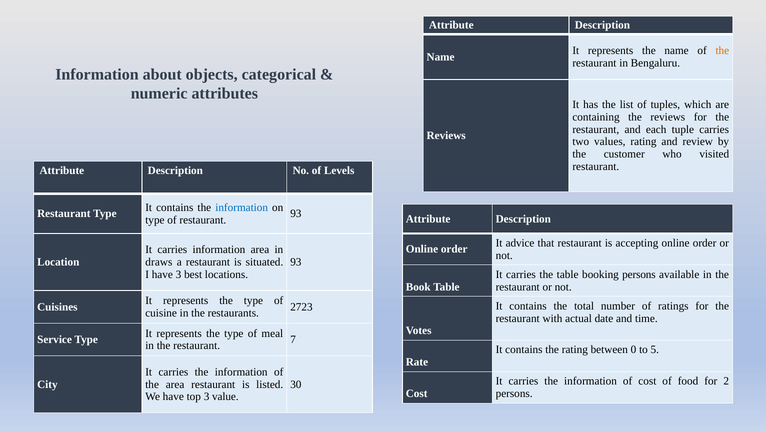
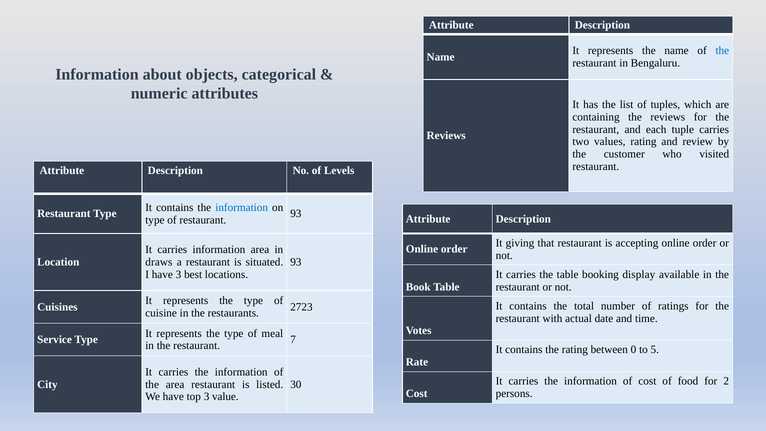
the colour: orange -> blue (722, 51)
advice: advice -> giving (520, 243)
booking persons: persons -> display (639, 274)
